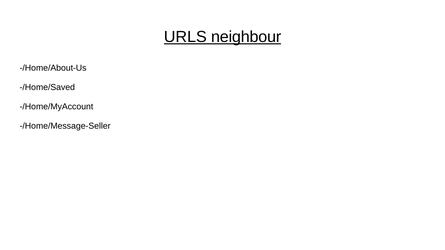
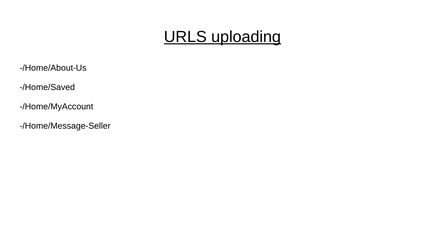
neighbour: neighbour -> uploading (246, 37)
